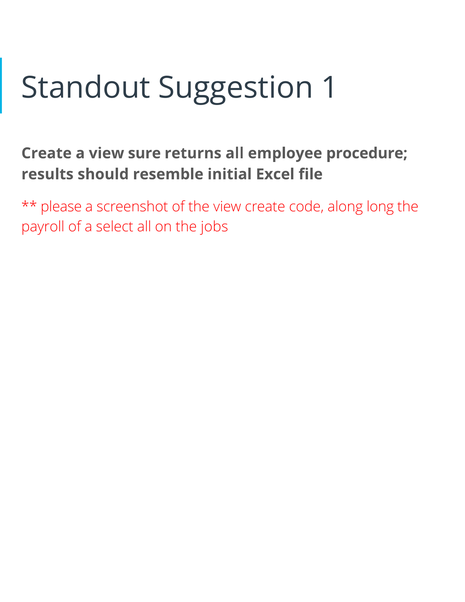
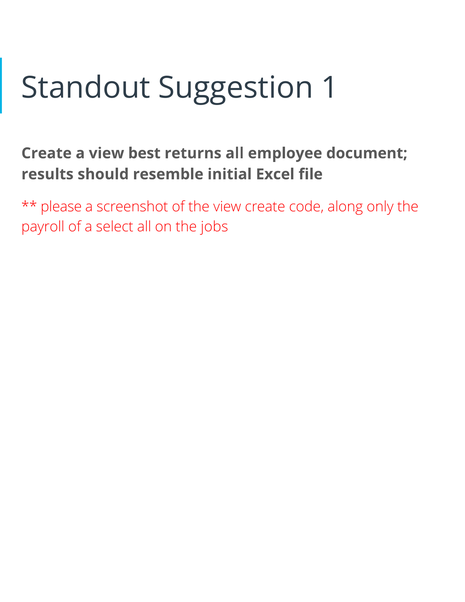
sure: sure -> best (144, 153)
procedure: procedure -> document (367, 153)
long: long -> only (380, 207)
